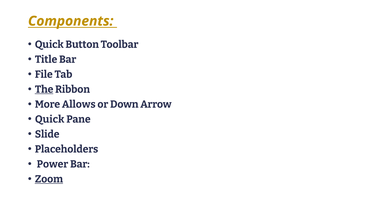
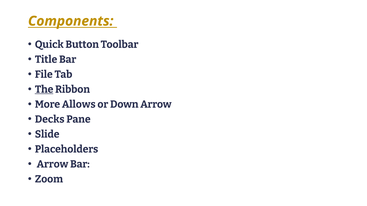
Quick: Quick -> Decks (50, 119)
Power: Power -> Arrow (52, 164)
Zoom underline: present -> none (49, 179)
